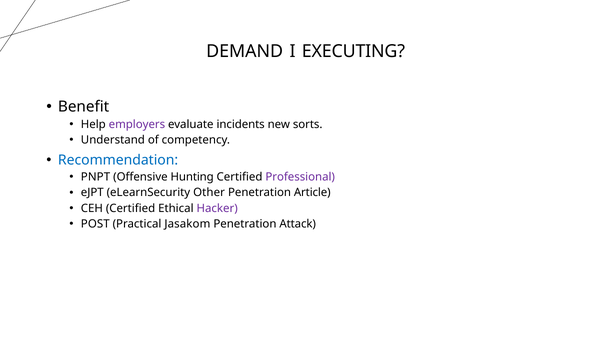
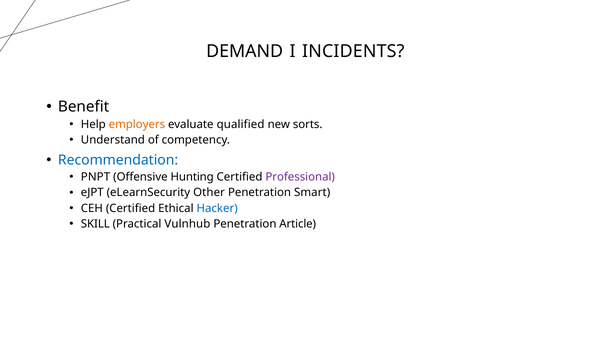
EXECUTING: EXECUTING -> INCIDENTS (353, 51)
employers colour: purple -> orange (137, 124)
incidents: incidents -> qualified (241, 124)
Article: Article -> Smart (312, 193)
Hacker colour: purple -> blue (217, 208)
POST: POST -> SKILL (95, 224)
Jasakom: Jasakom -> Vulnhub (187, 224)
Attack: Attack -> Article (298, 224)
